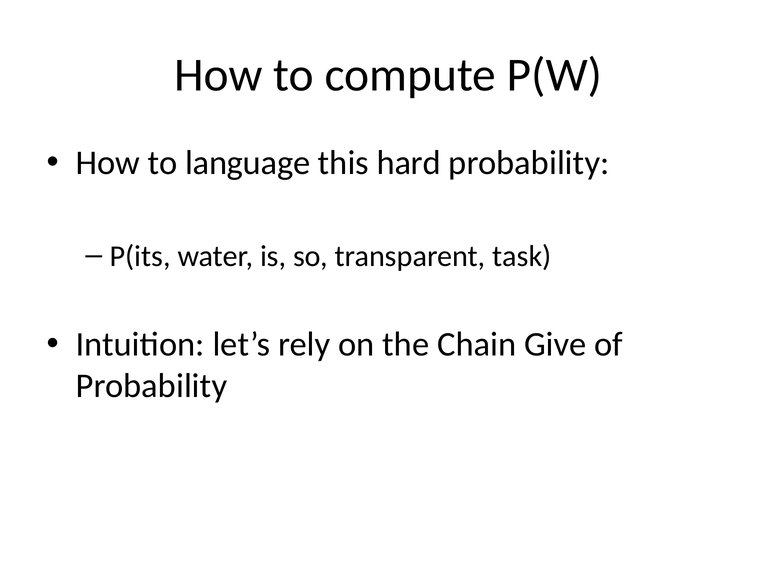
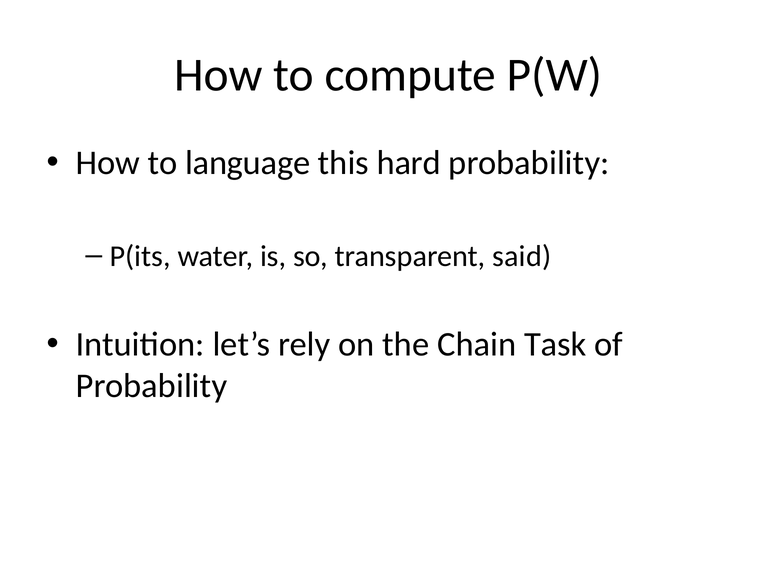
task: task -> said (522, 256)
Give: Give -> Task (555, 344)
